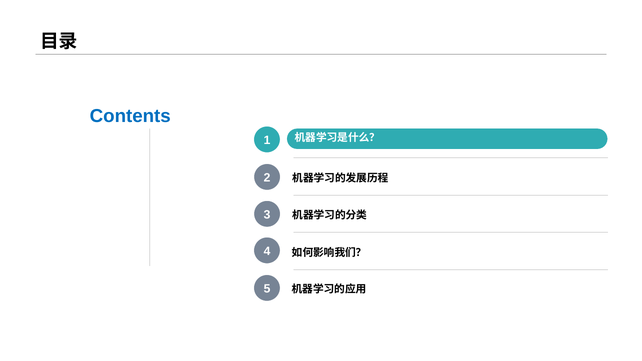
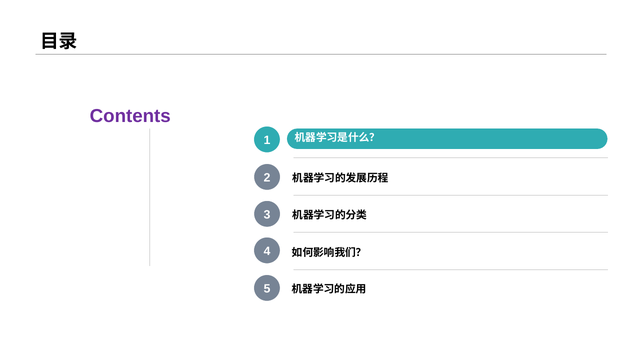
Contents colour: blue -> purple (130, 116)
